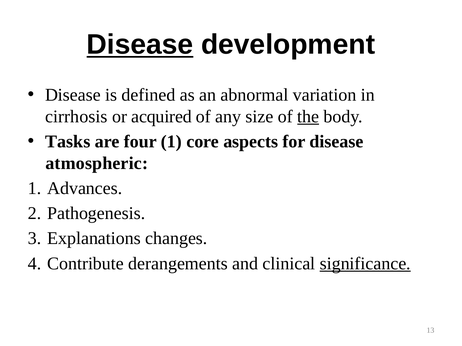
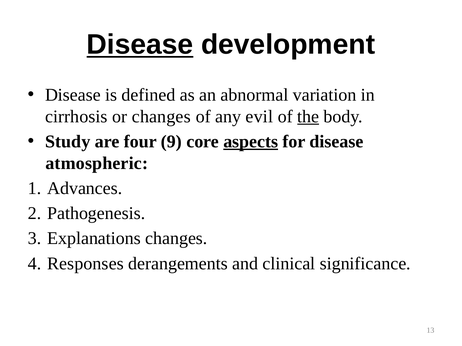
or acquired: acquired -> changes (161, 117)
size: size -> evil (259, 117)
Tasks: Tasks -> Study (68, 142)
four 1: 1 -> 9 (171, 142)
aspects underline: none -> present (251, 142)
Contribute: Contribute -> Responses (85, 264)
significance underline: present -> none (365, 264)
